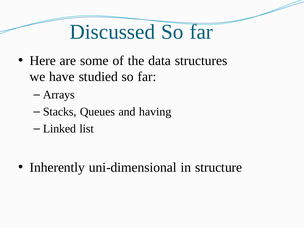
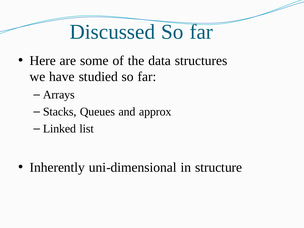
having: having -> approx (155, 112)
